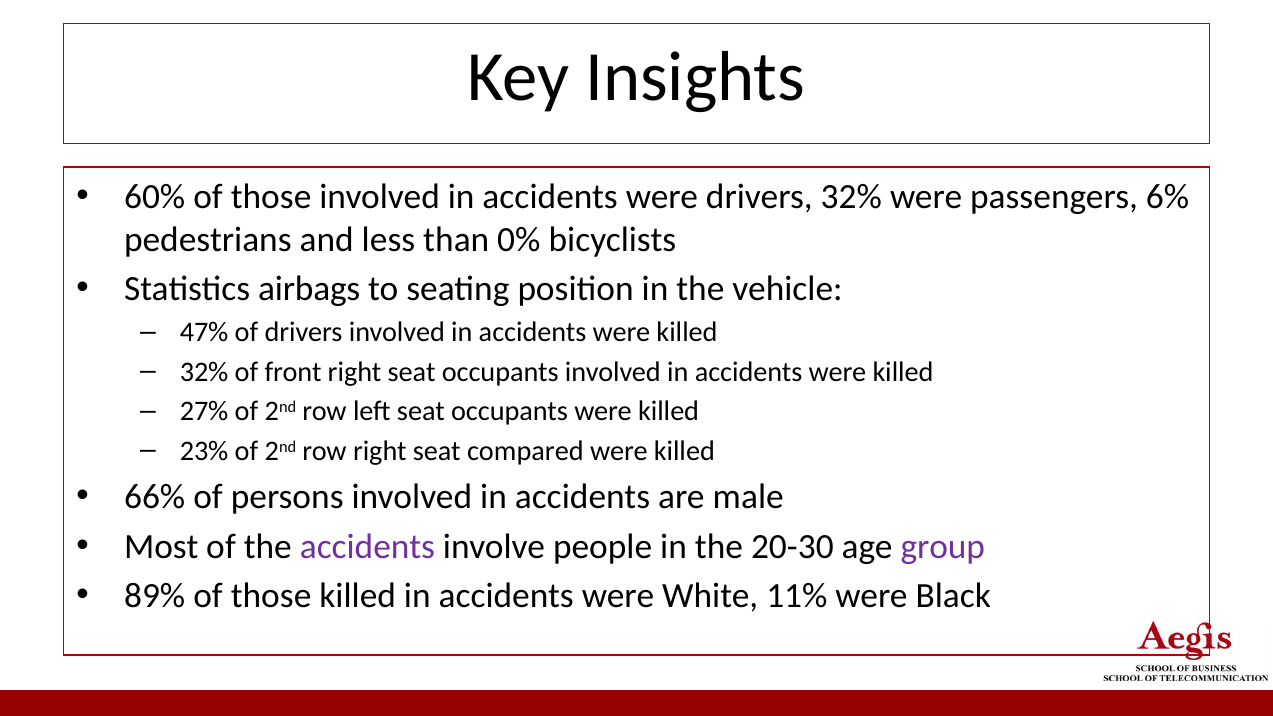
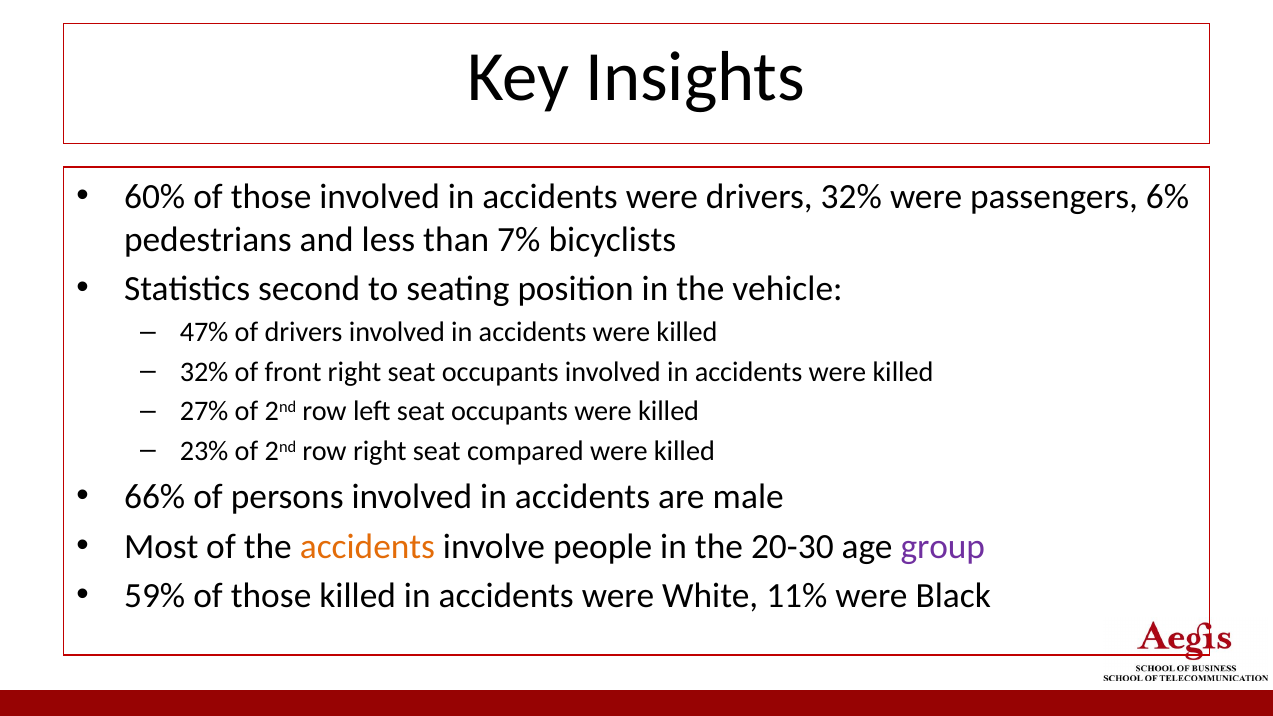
0%: 0% -> 7% (519, 240)
airbags: airbags -> second (309, 289)
accidents colour: purple -> orange (367, 547)
89%: 89% -> 59% (155, 596)
